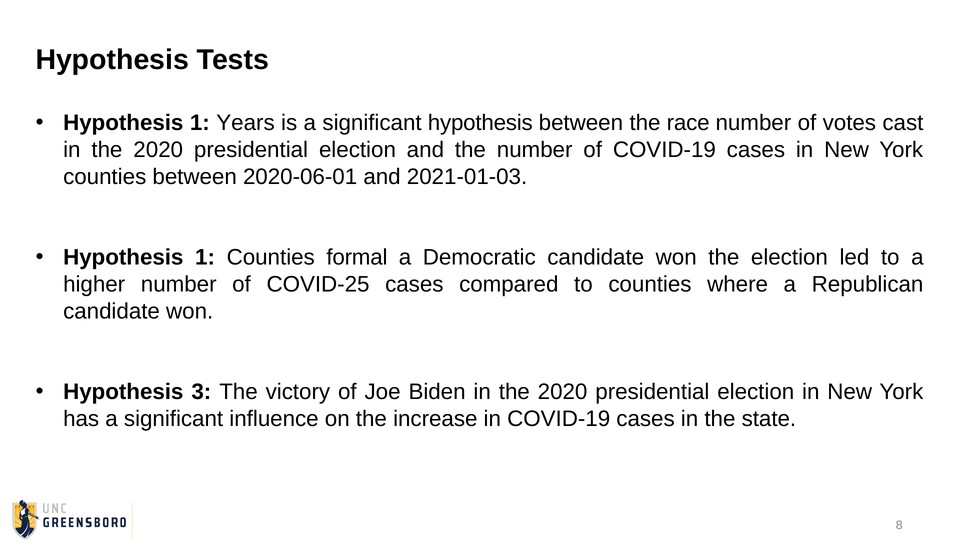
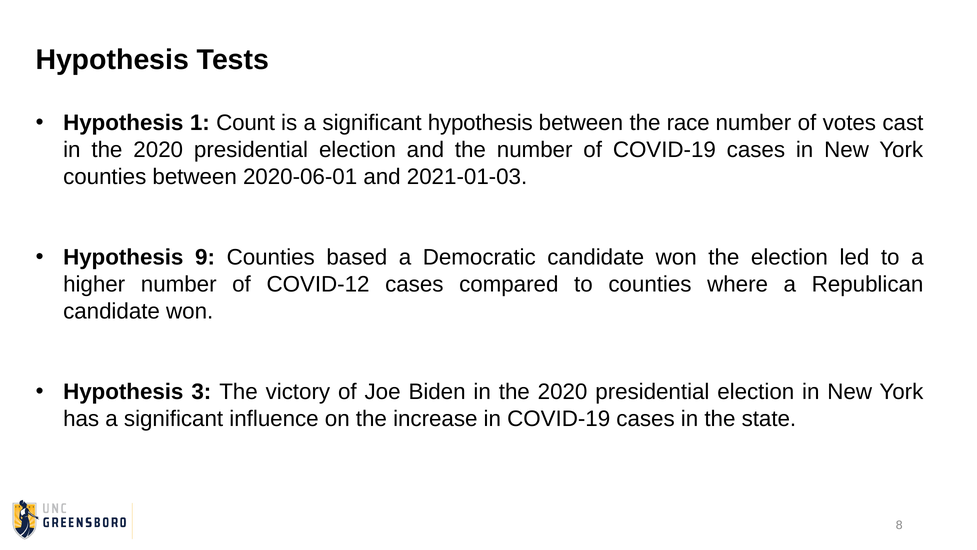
Years: Years -> Count (246, 123)
1: 1 -> 9 (205, 257)
formal: formal -> based (357, 257)
COVID-25: COVID-25 -> COVID-12 (318, 284)
